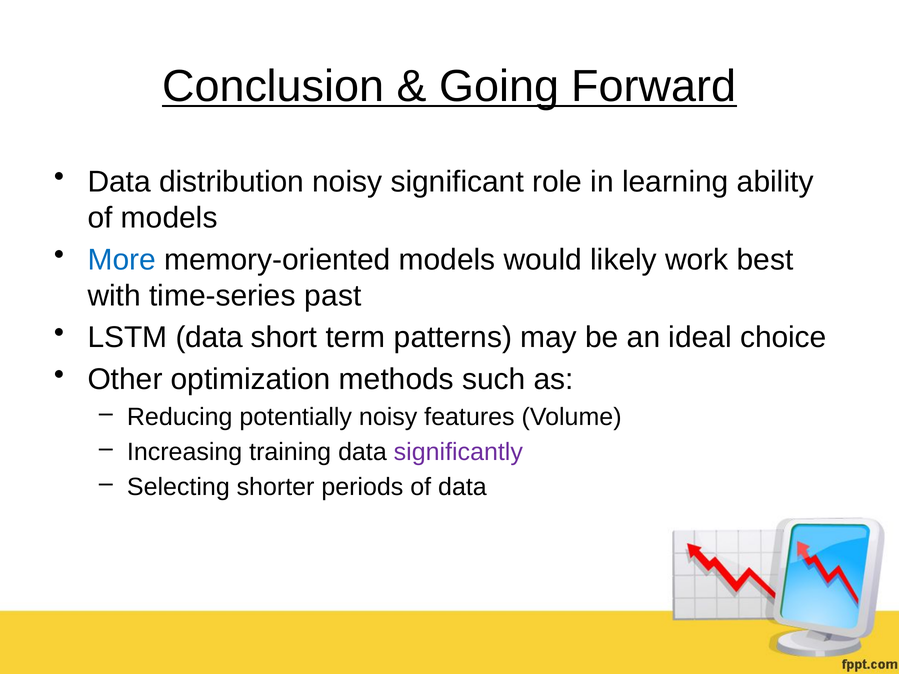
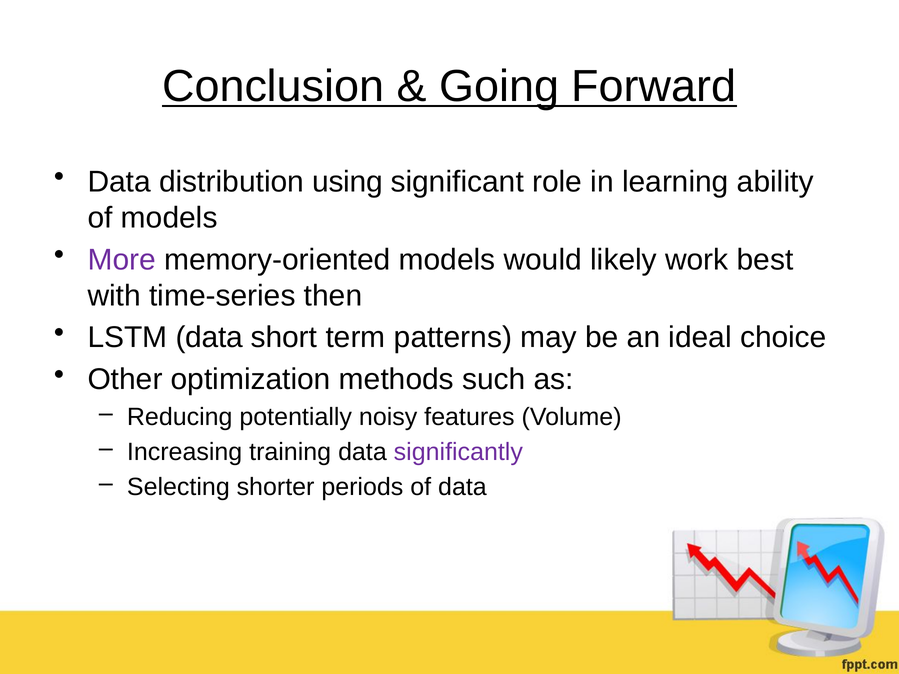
distribution noisy: noisy -> using (347, 182)
More colour: blue -> purple (122, 260)
past: past -> then (333, 296)
